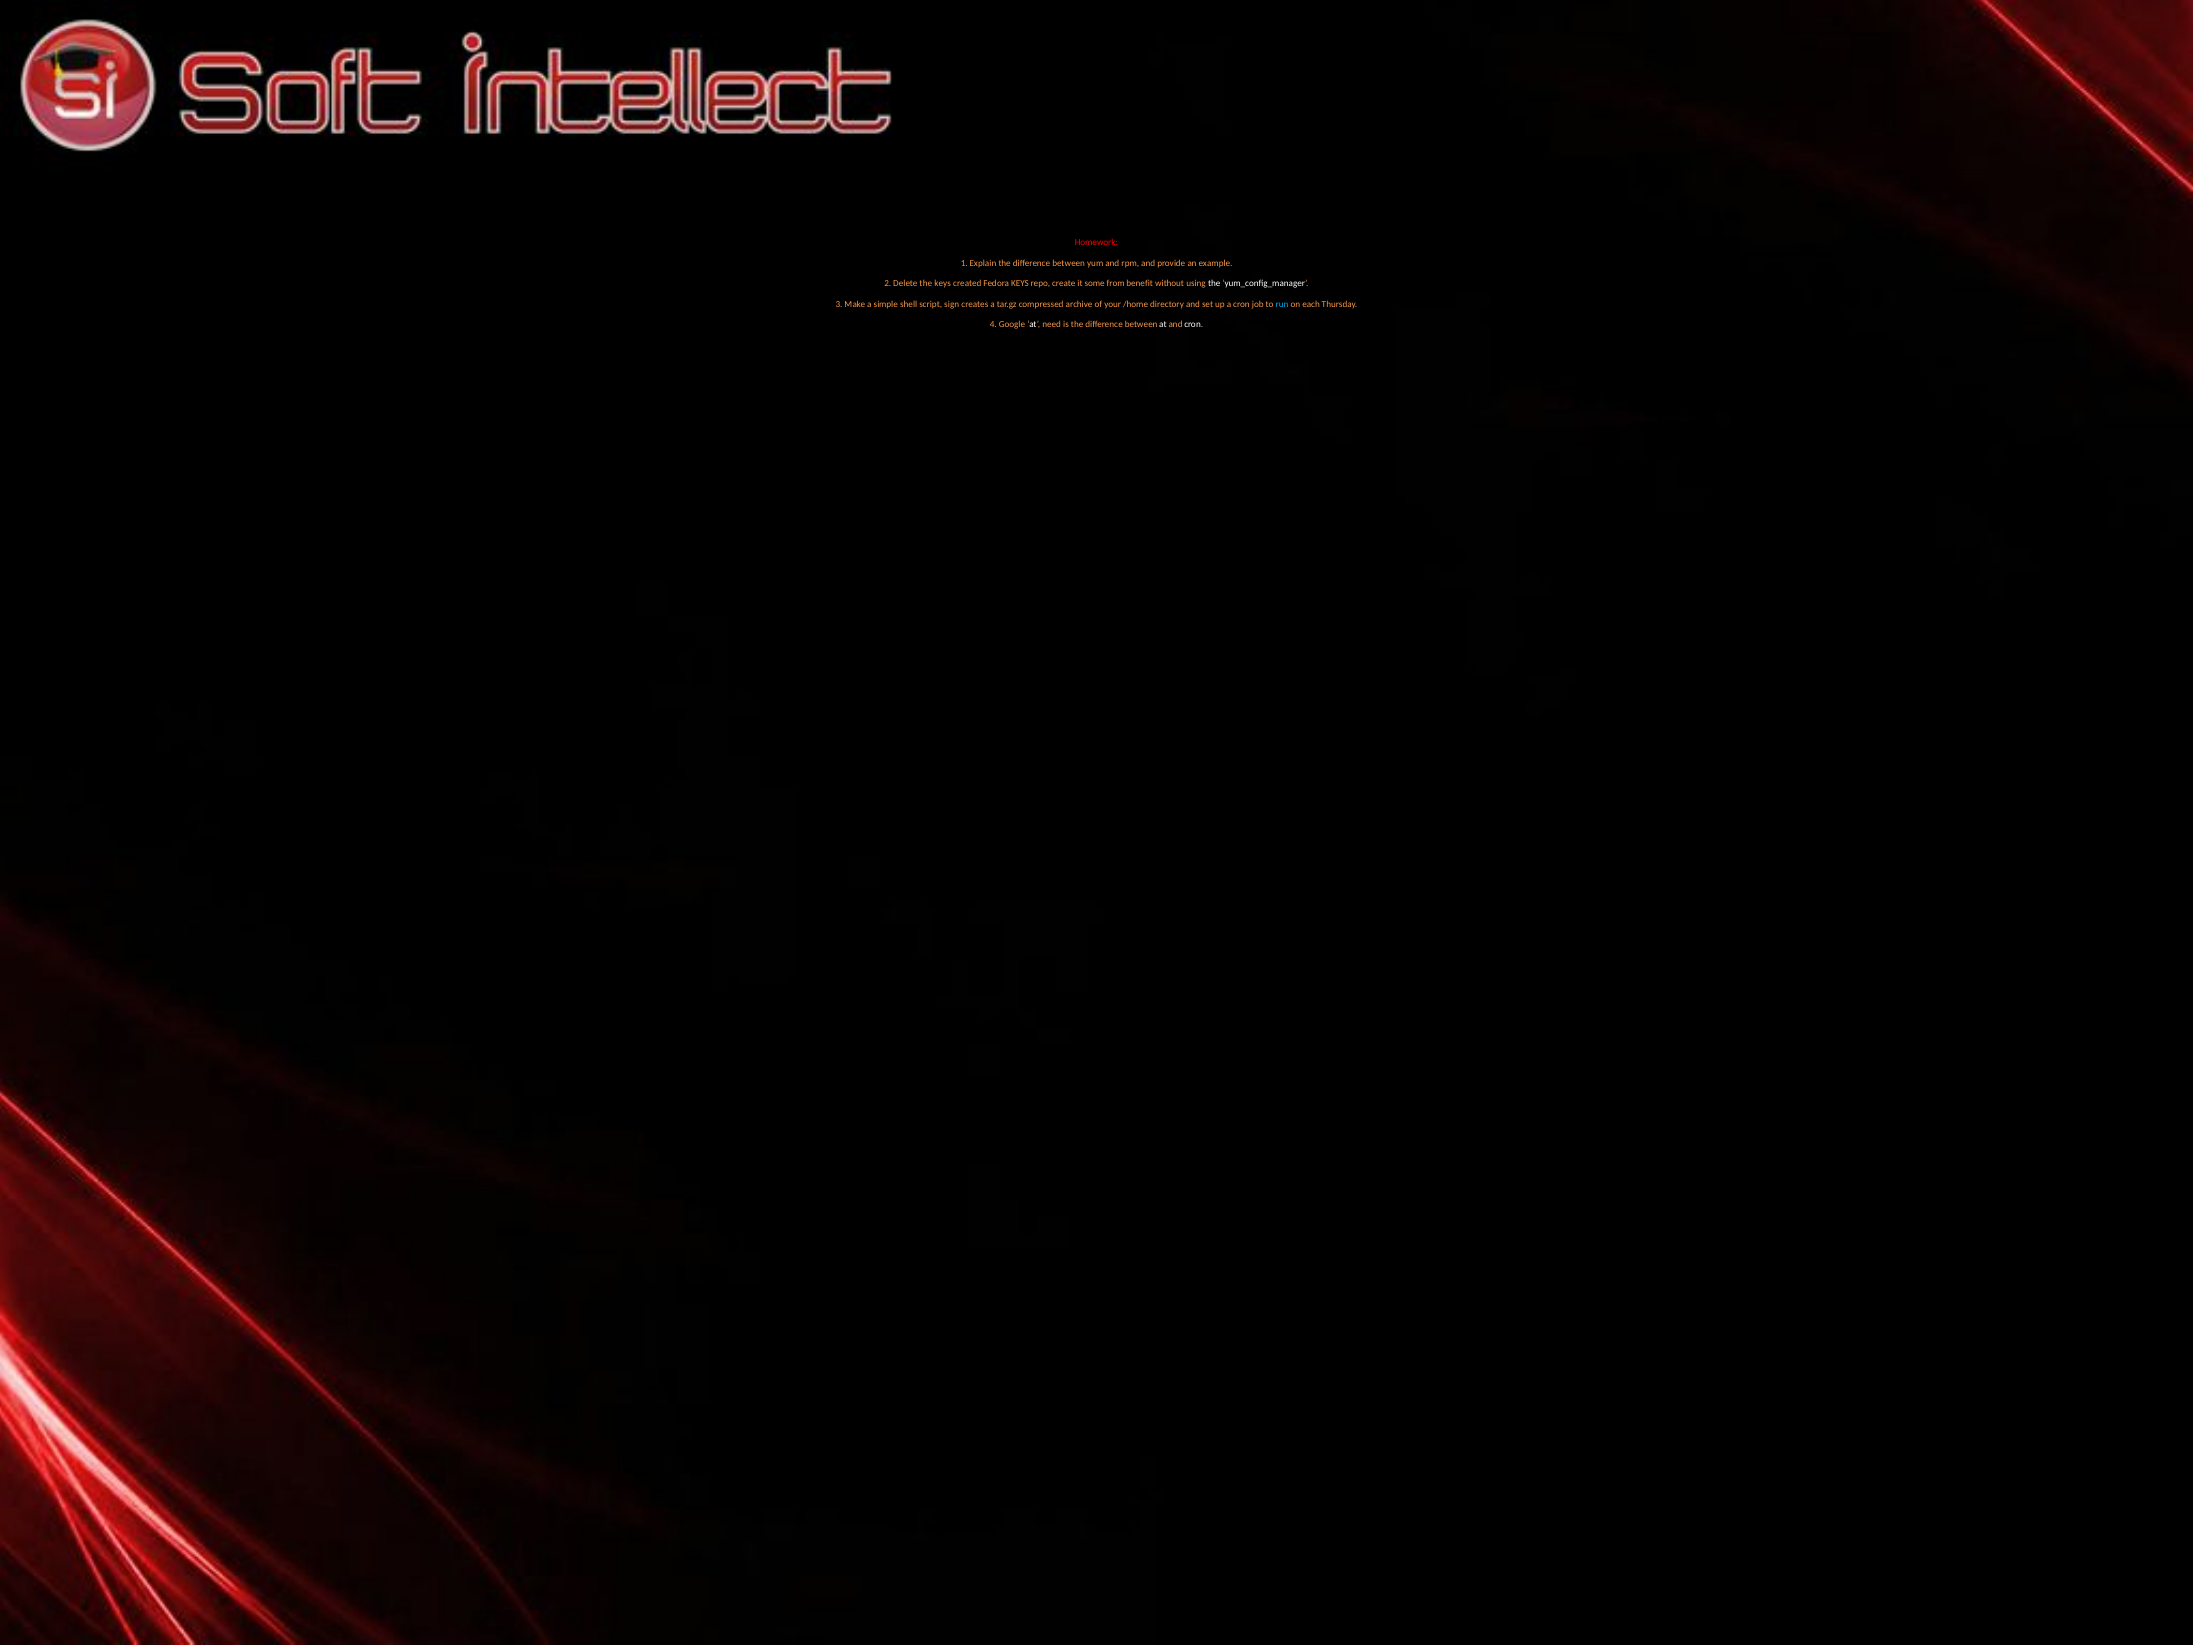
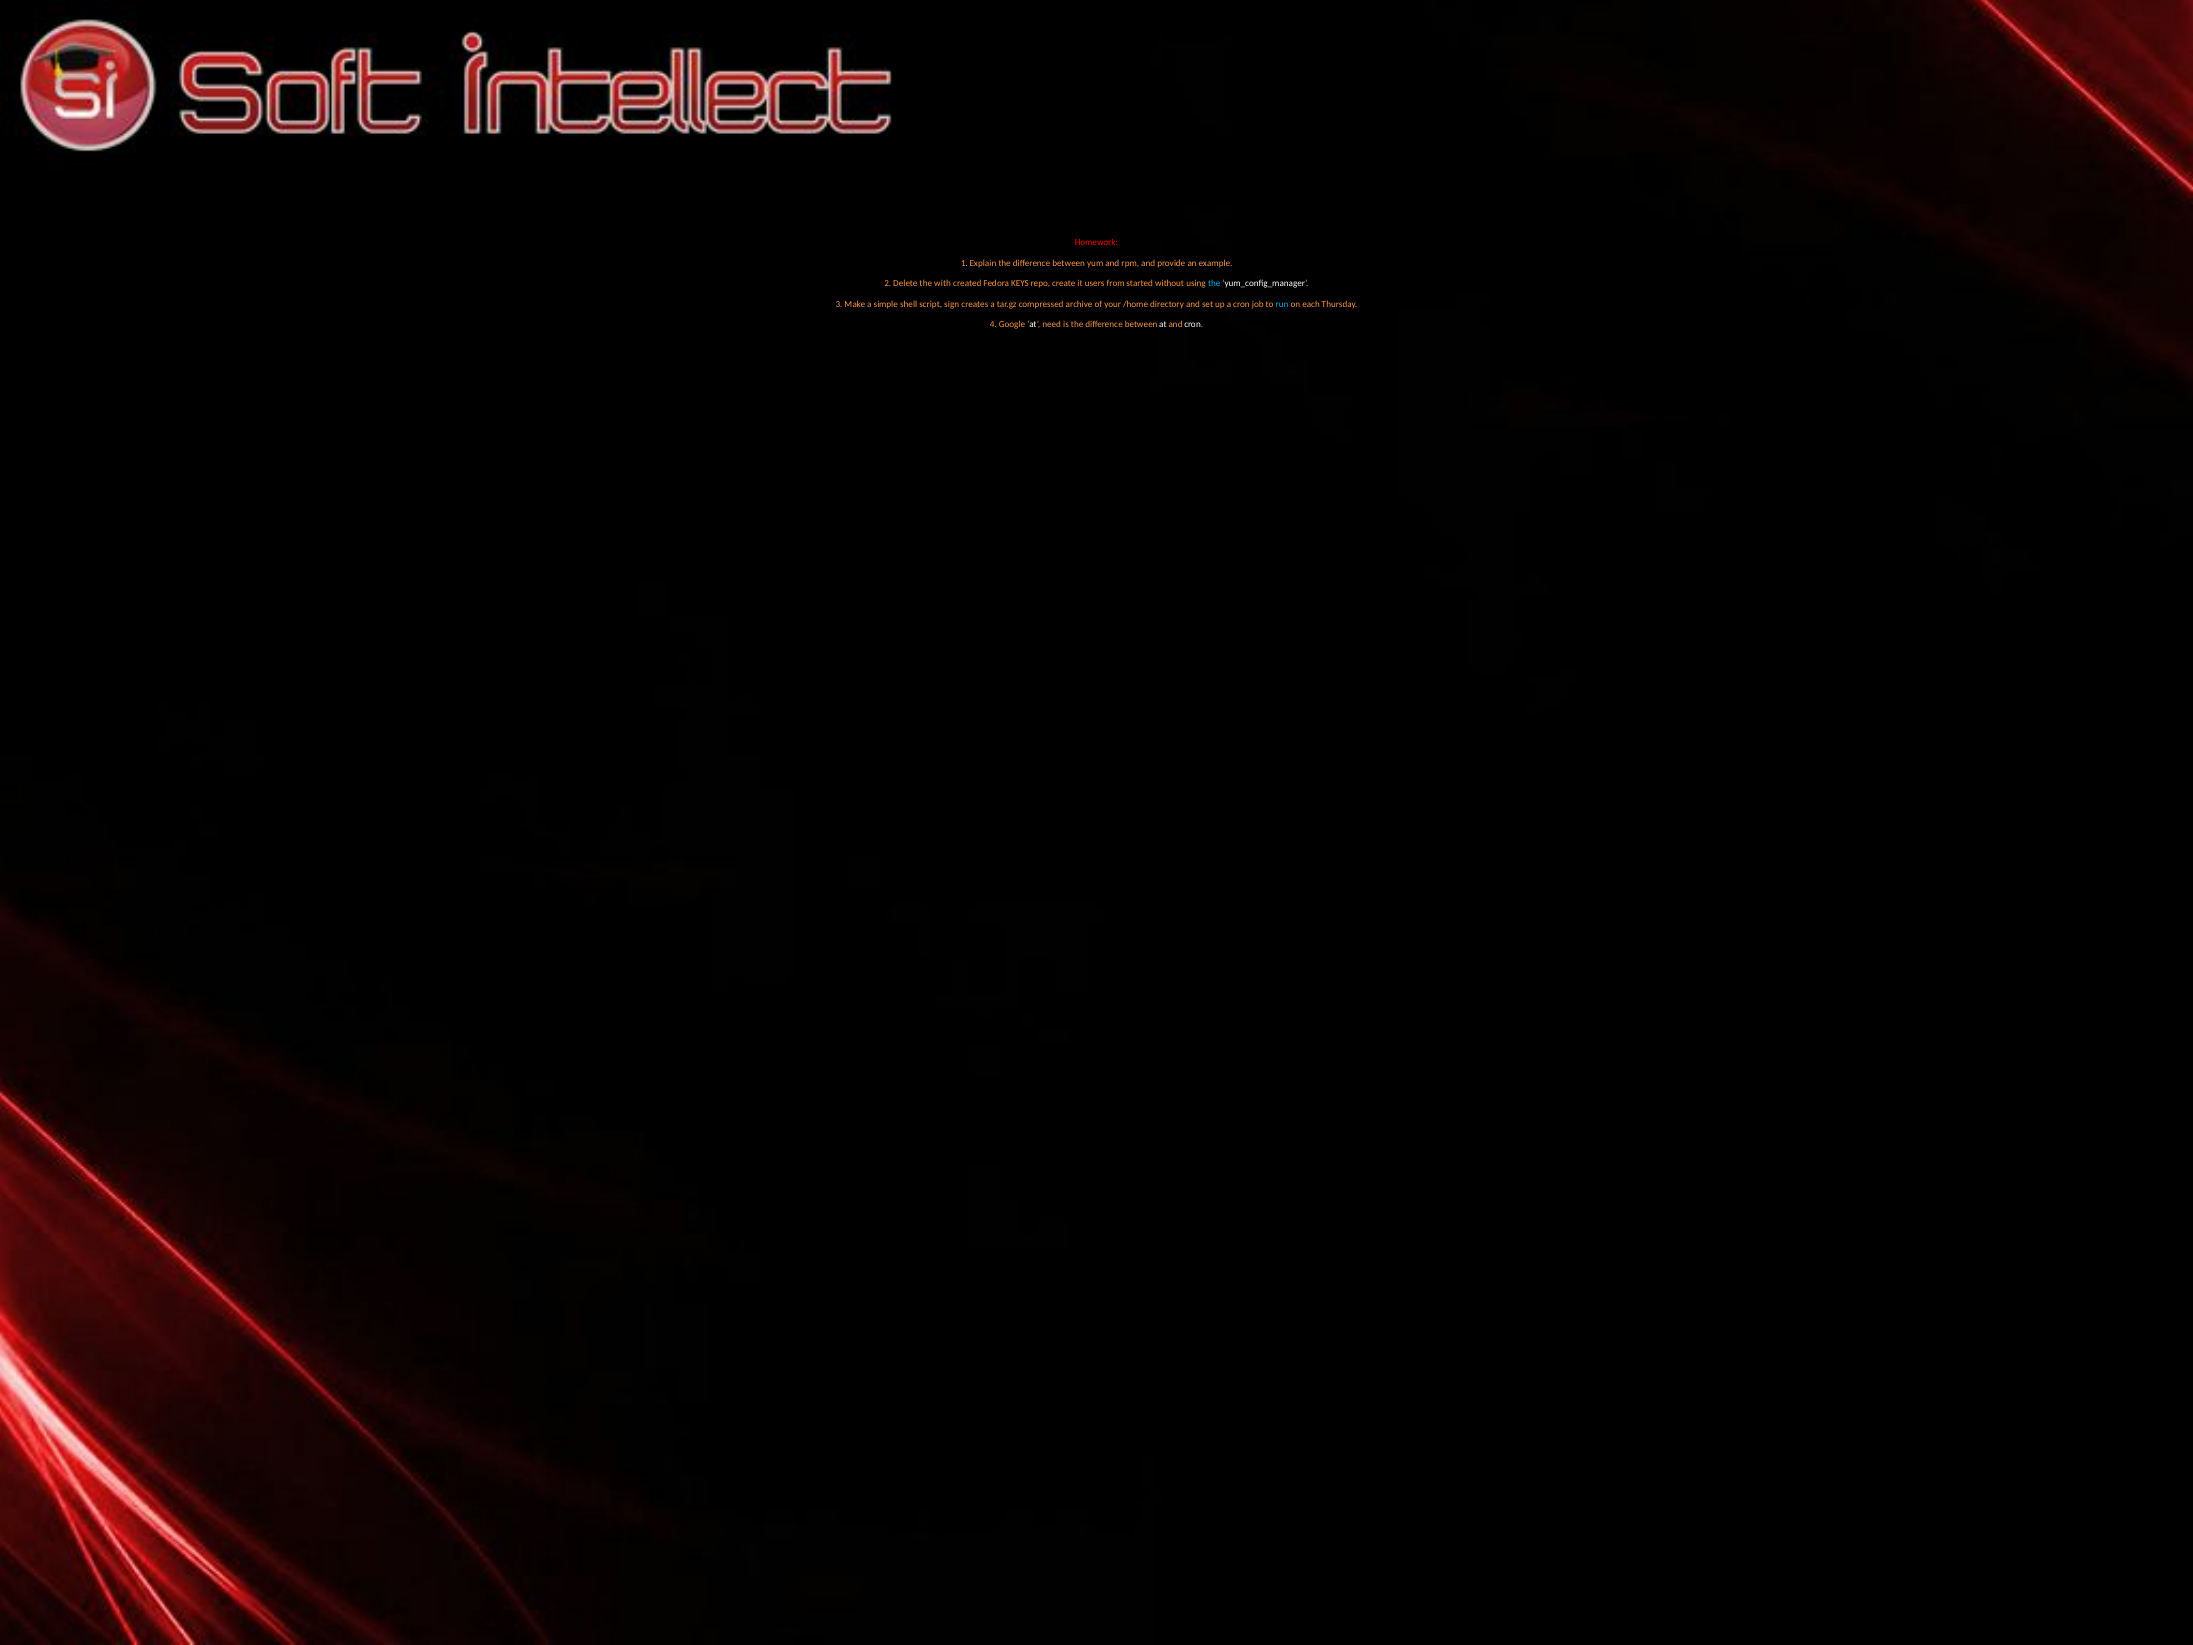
the keys: keys -> with (943, 284)
some: some -> users (1095, 284)
benefit: benefit -> started (1140, 284)
the colour: white -> light blue (1214, 284)
